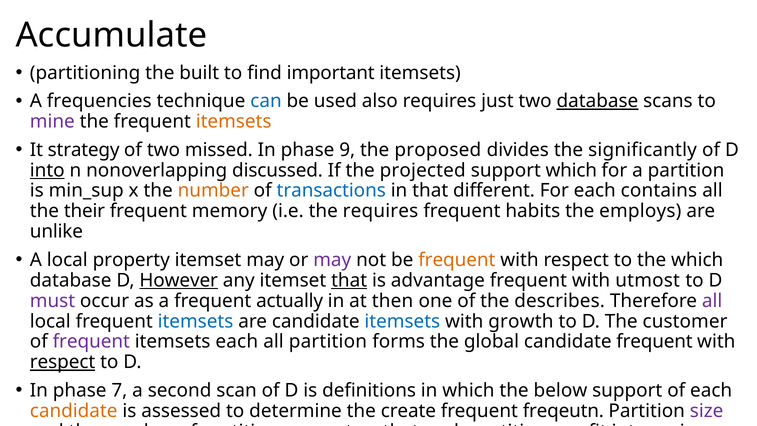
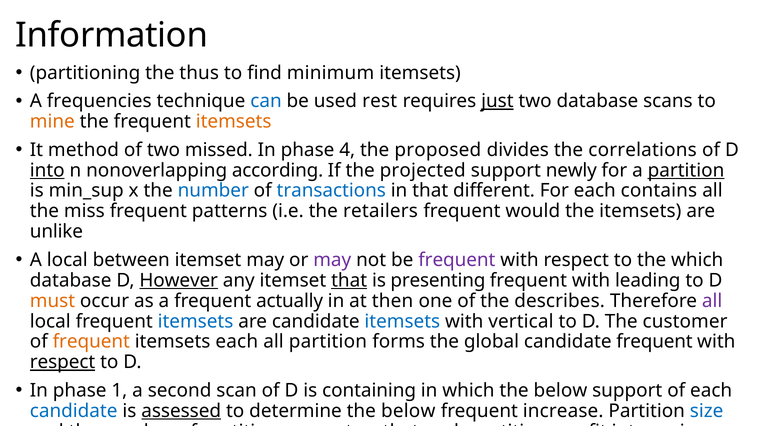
Accumulate: Accumulate -> Information (112, 36)
built: built -> thus (199, 73)
important: important -> minimum (331, 73)
also: also -> rest (380, 101)
just underline: none -> present (497, 101)
database underline: present -> none (597, 101)
mine colour: purple -> orange (52, 121)
strategy: strategy -> method (83, 150)
9: 9 -> 4 (347, 150)
significantly: significantly -> correlations (643, 150)
discussed: discussed -> according (278, 170)
support which: which -> newly (571, 170)
partition underline: none -> present (686, 170)
number colour: orange -> blue (213, 191)
their: their -> miss (84, 211)
frequent memory: memory -> patterns (230, 211)
the requires: requires -> retailers (380, 211)
habits: habits -> would (533, 211)
the employs: employs -> itemsets (640, 211)
property: property -> between (131, 260)
frequent colour: orange -> purple (457, 260)
advantage: advantage -> presenting (438, 280)
utmost: utmost -> leading (648, 280)
must colour: purple -> orange (52, 301)
growth: growth -> vertical (521, 321)
frequent colour: purple -> orange (91, 342)
7: 7 -> 1 (119, 390)
definitions: definitions -> containing (369, 390)
candidate colour: orange -> blue (74, 411)
assessed underline: none -> present (181, 411)
determine the create: create -> below (408, 411)
freqeutn: freqeutn -> increase (563, 411)
size colour: purple -> blue (707, 411)
